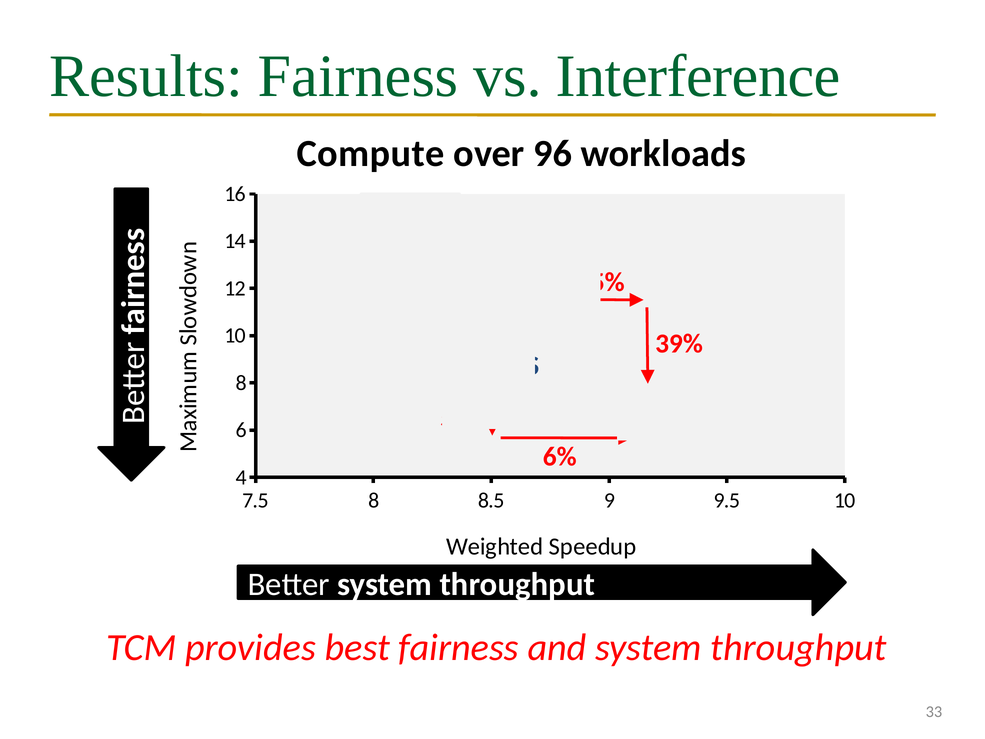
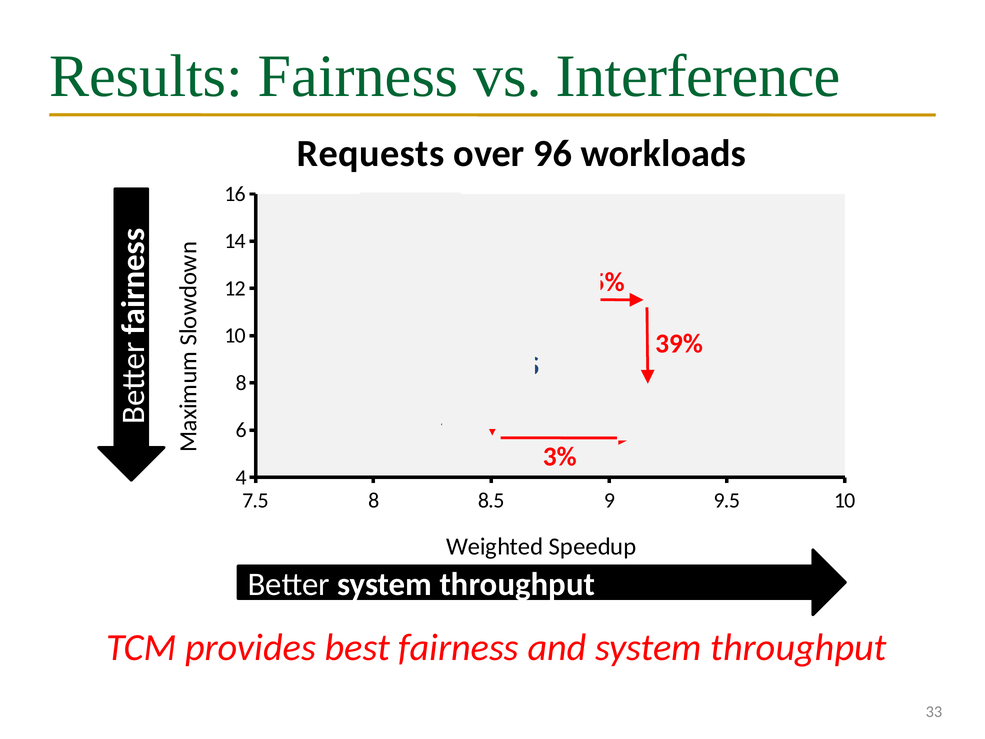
Compute: Compute -> Requests (370, 154)
6%: 6% -> 3% (560, 456)
